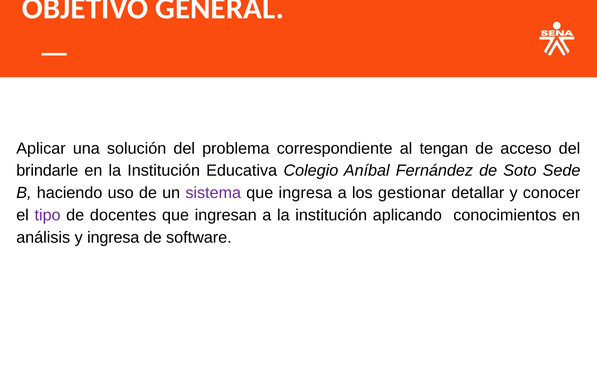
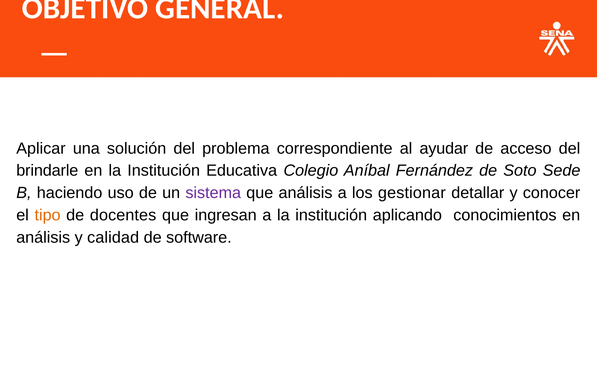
tengan: tengan -> ayudar (444, 149)
que ingresa: ingresa -> análisis (305, 193)
tipo colour: purple -> orange (48, 216)
y ingresa: ingresa -> calidad (113, 238)
